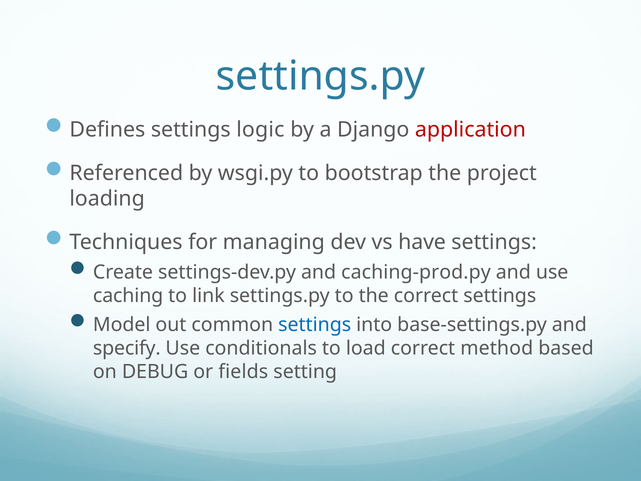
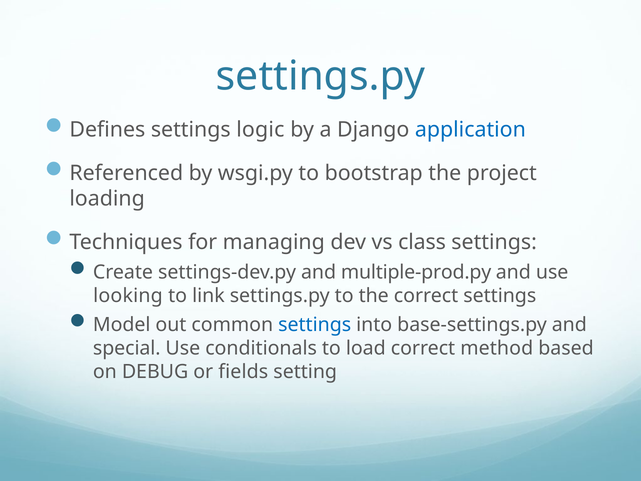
application colour: red -> blue (470, 130)
have: have -> class (422, 242)
caching-prod.py: caching-prod.py -> multiple-prod.py (416, 272)
caching: caching -> looking (128, 296)
specify: specify -> special (127, 348)
